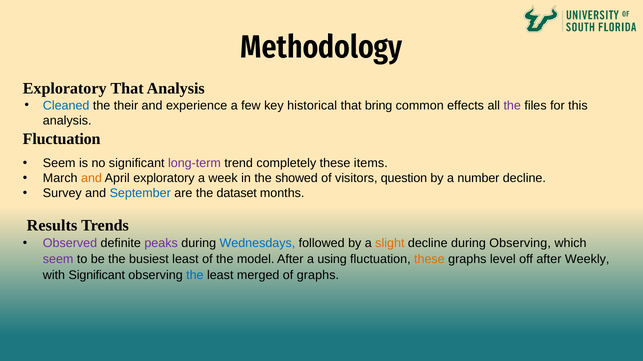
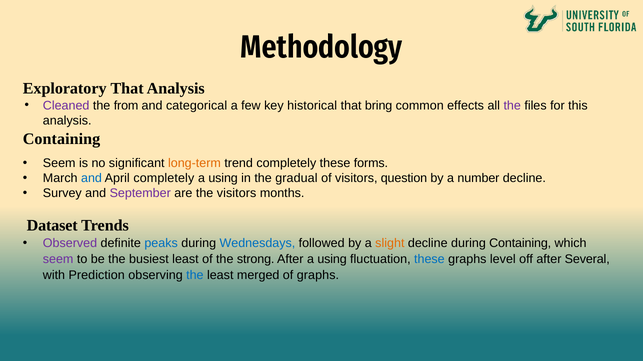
Cleaned colour: blue -> purple (66, 106)
their: their -> from (126, 106)
experience: experience -> categorical (197, 106)
Fluctuation: Fluctuation -> Containing (62, 139)
long-term colour: purple -> orange (194, 163)
items: items -> forms (371, 163)
and colour: orange -> blue (92, 178)
April exploratory: exploratory -> completely (164, 178)
week: week -> using (223, 178)
showed: showed -> gradual (296, 178)
September colour: blue -> purple (140, 193)
the dataset: dataset -> visitors (237, 193)
Results: Results -> Dataset (52, 226)
peaks colour: purple -> blue (161, 244)
during Observing: Observing -> Containing (520, 244)
model: model -> strong (256, 260)
these colour: orange -> blue (429, 260)
Weekly: Weekly -> Several (587, 260)
with Significant: Significant -> Prediction (97, 276)
